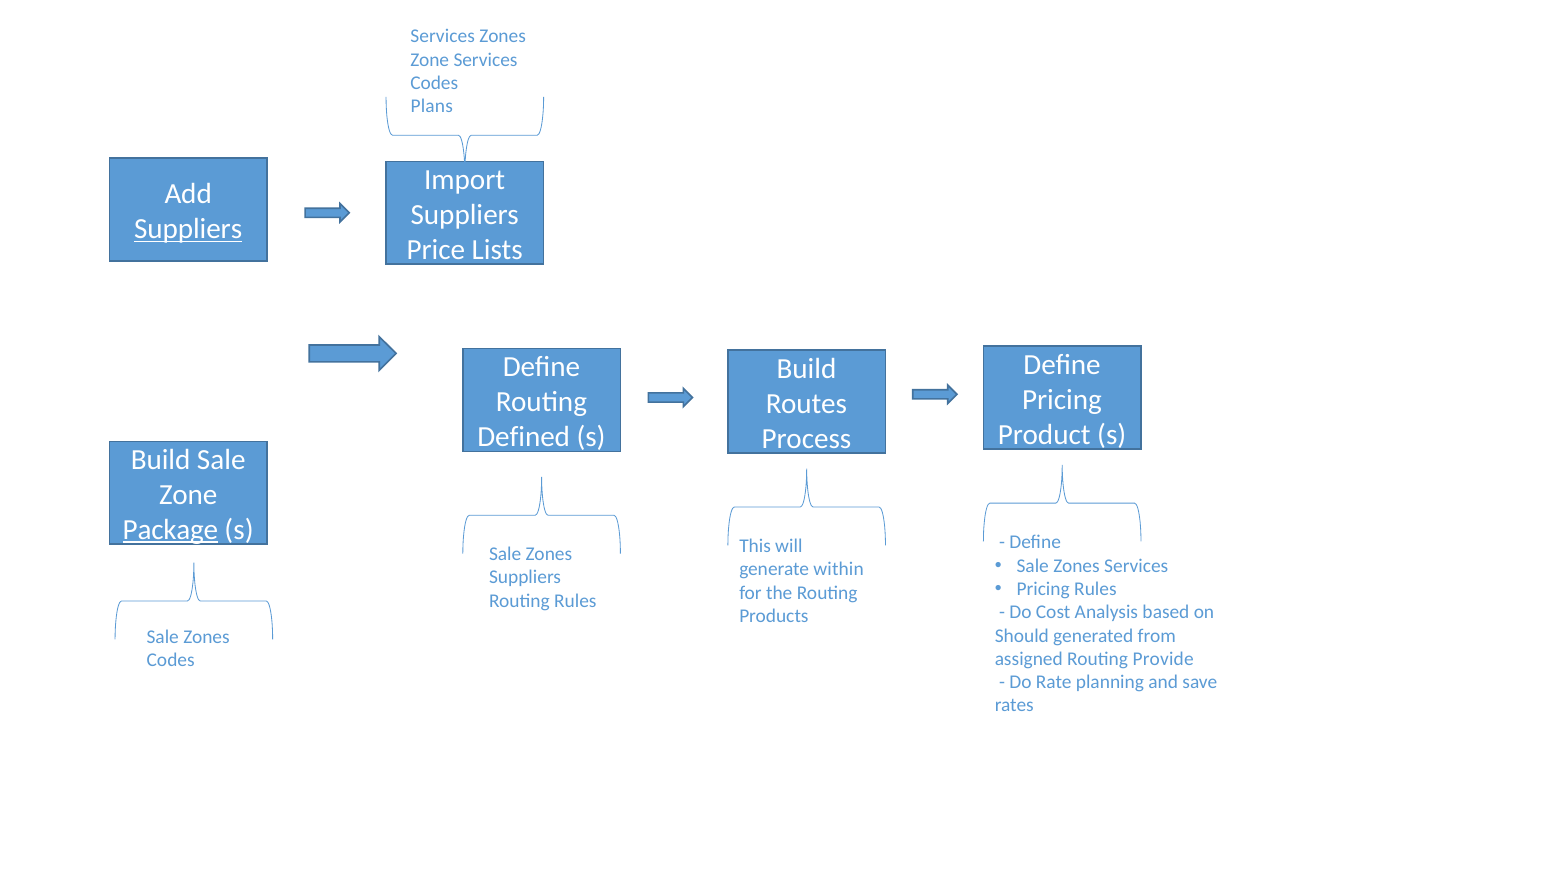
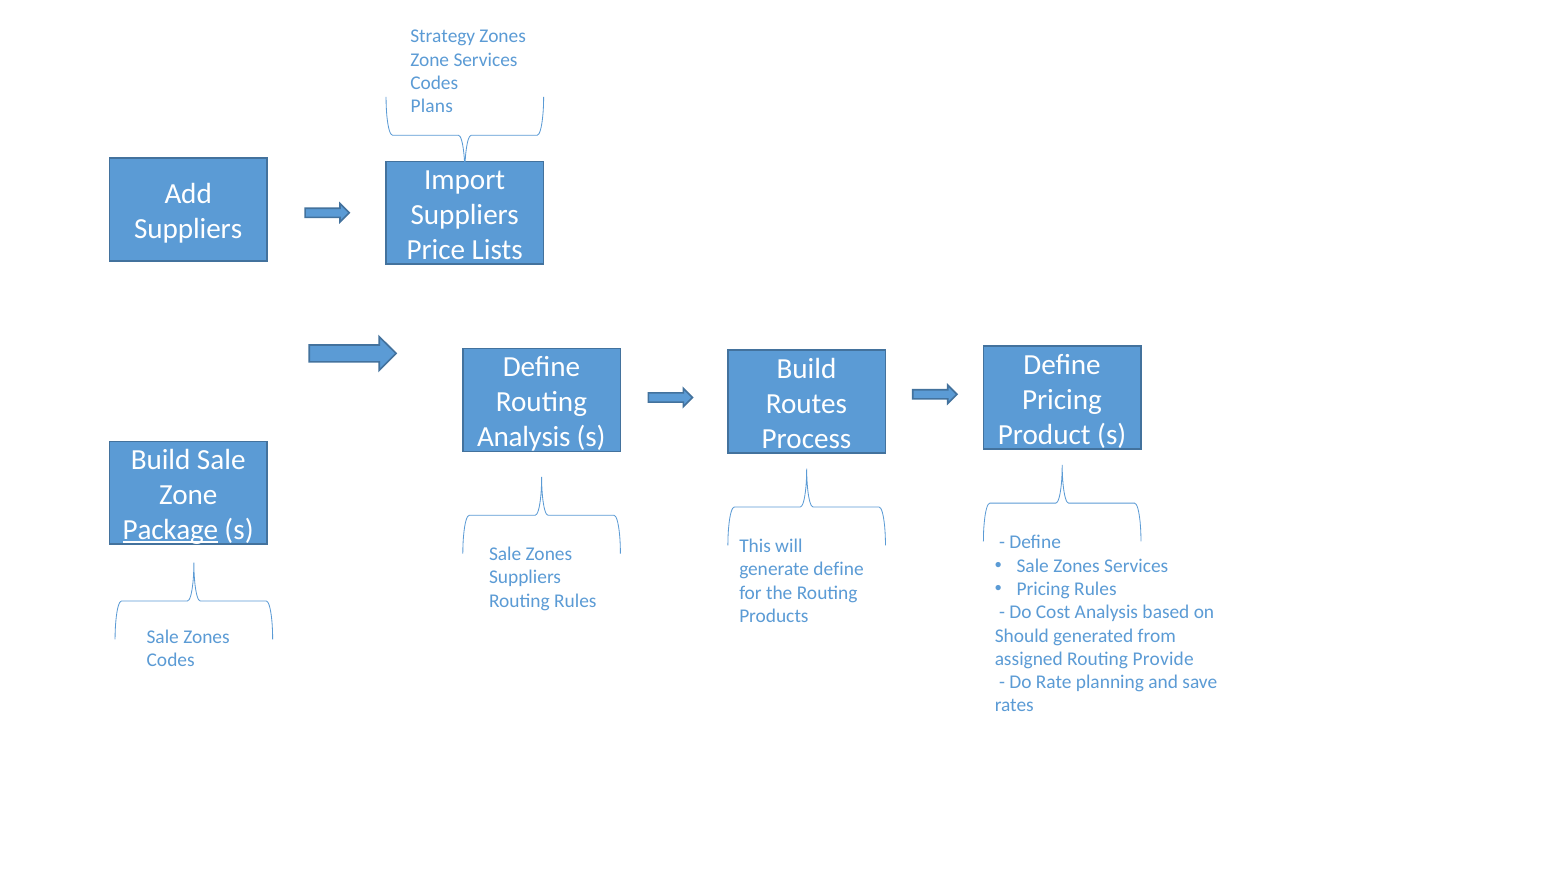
Services: Services -> Strategy (443, 36)
Suppliers underline: present -> none (188, 229)
Defined: Defined -> Analysis (524, 437)
generate within: within -> define (839, 570)
